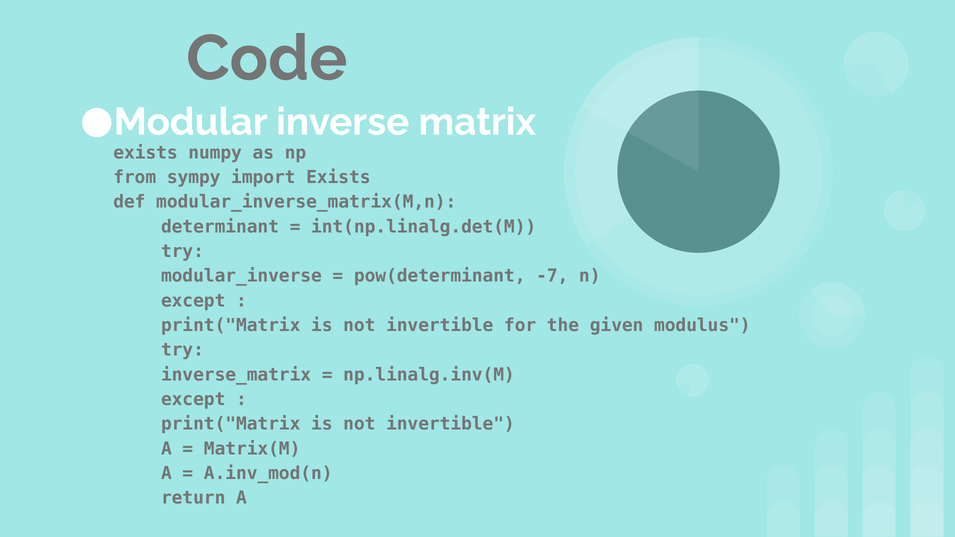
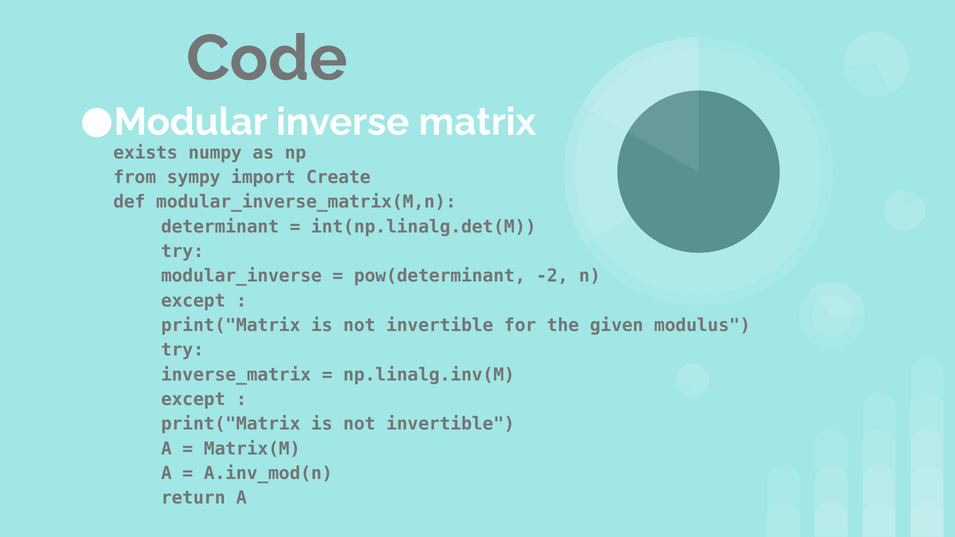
import Exists: Exists -> Create (338, 177)
-7: -7 -> -2 (552, 276)
